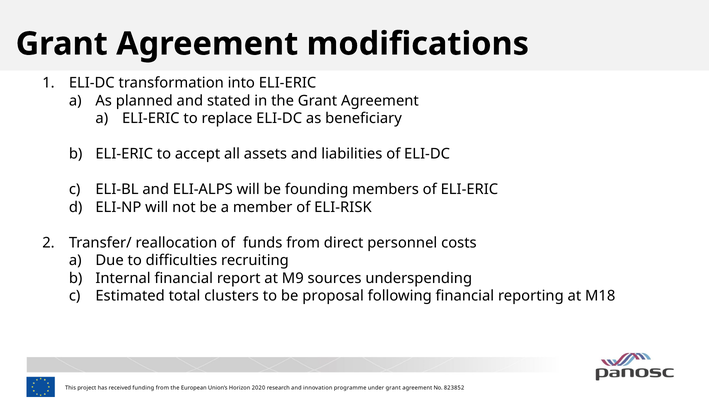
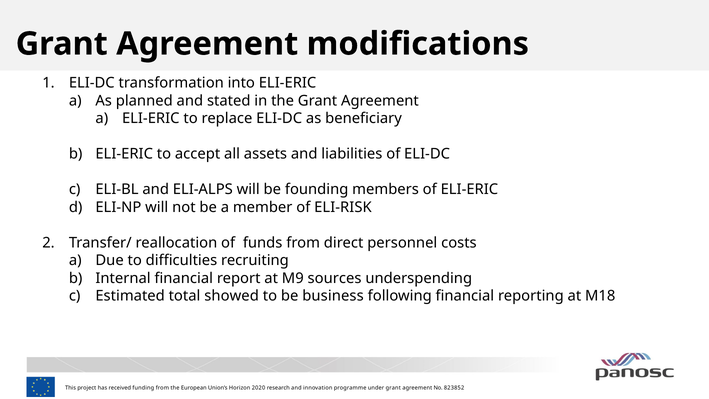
clusters: clusters -> showed (232, 296)
proposal: proposal -> business (333, 296)
